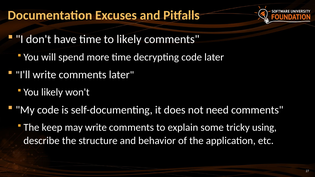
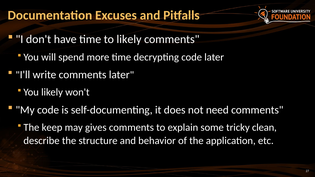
may write: write -> gives (96, 128)
using: using -> clean (264, 128)
